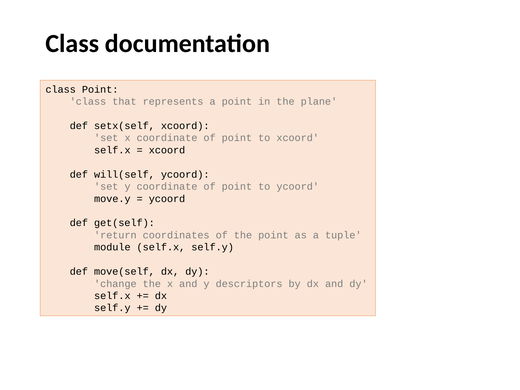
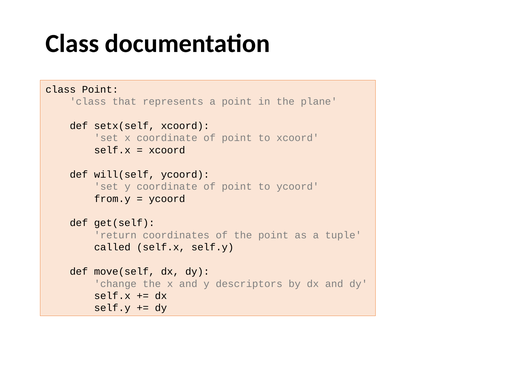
move.y: move.y -> from.y (112, 199)
module: module -> called (112, 247)
